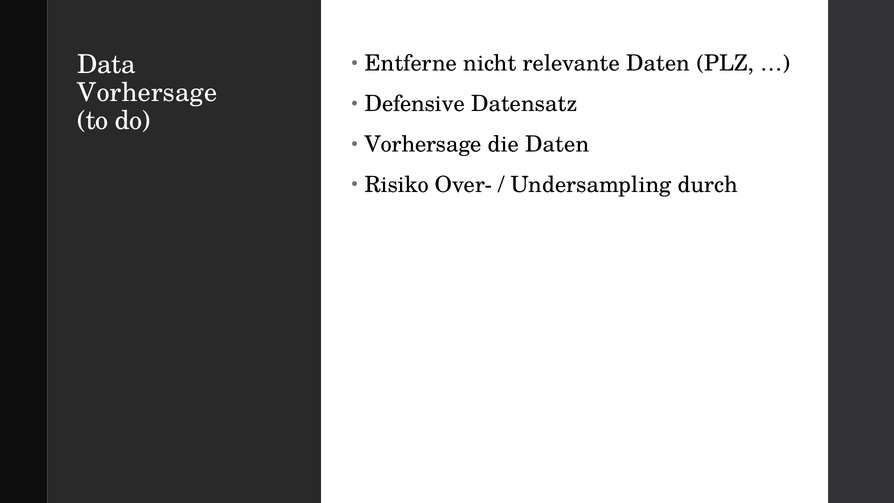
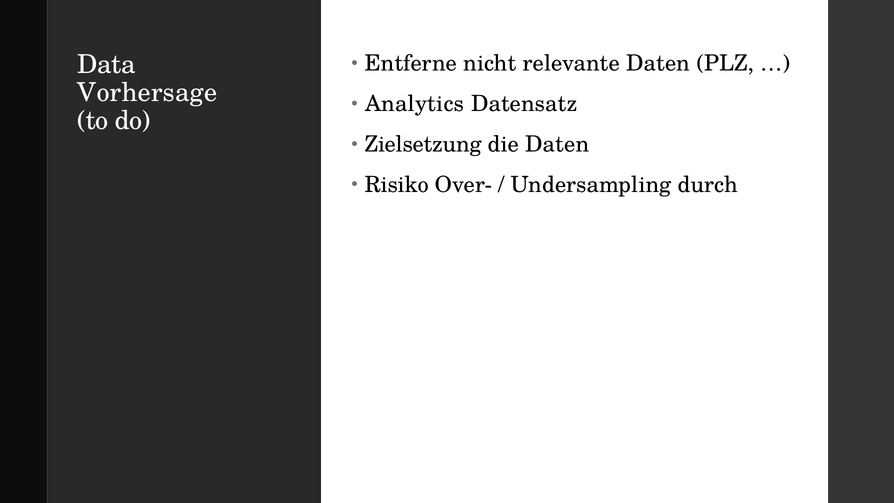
Defensive: Defensive -> Analytics (415, 104)
Vorhersage: Vorhersage -> Zielsetzung (423, 144)
